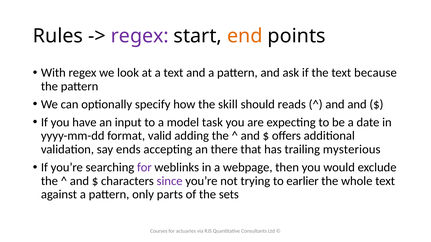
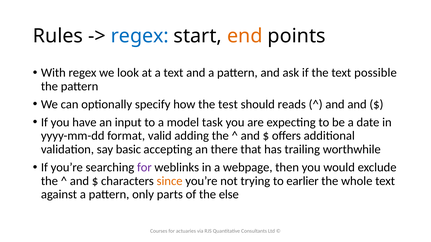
regex colour: purple -> blue (140, 36)
because: because -> possible (375, 73)
skill: skill -> test (228, 104)
ends: ends -> basic (128, 150)
mysterious: mysterious -> worthwhile (352, 150)
since colour: purple -> orange (170, 181)
sets: sets -> else (229, 195)
